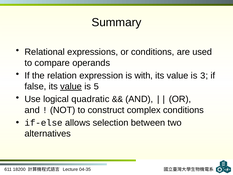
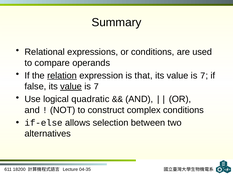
relation underline: none -> present (62, 75)
with: with -> that (144, 75)
3: 3 -> 7 (203, 75)
5: 5 -> 7 (96, 86)
